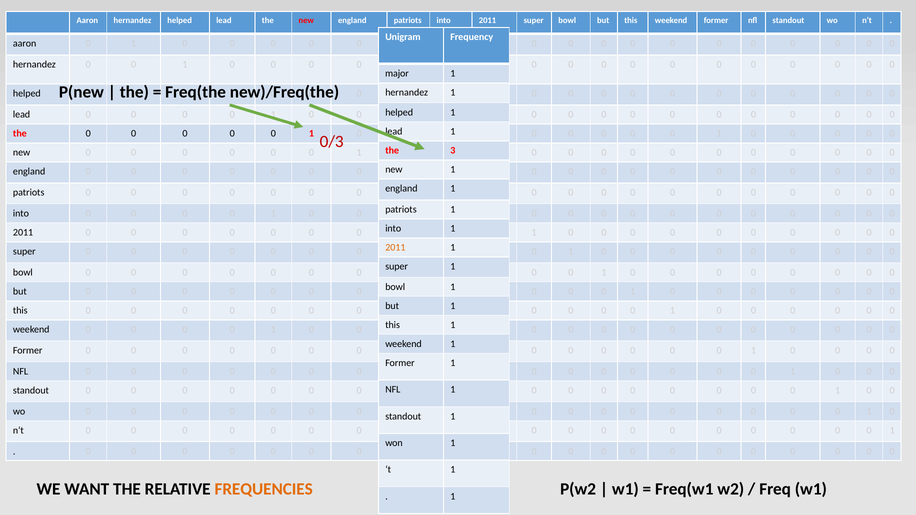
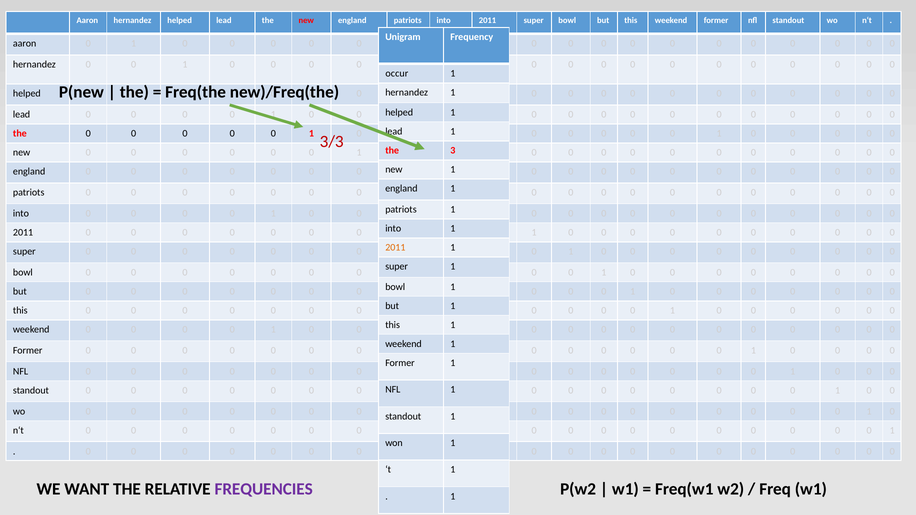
major: major -> occur (397, 74)
0/3: 0/3 -> 3/3 (332, 142)
FREQUENCIES colour: orange -> purple (264, 489)
